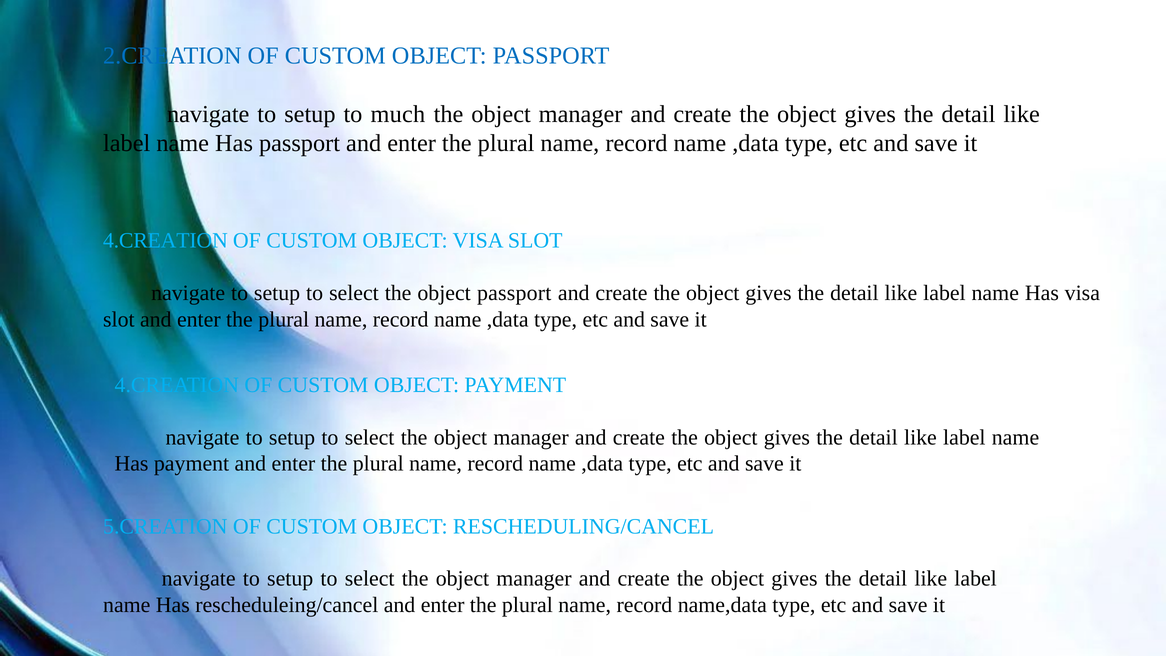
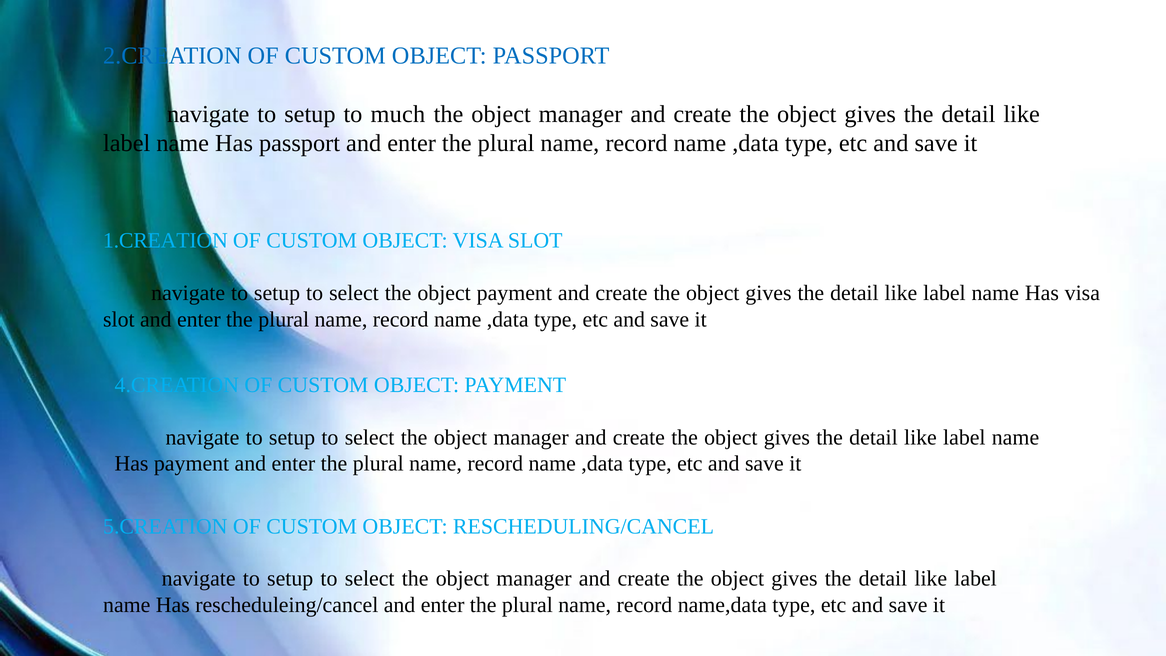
4.CREATION: 4.CREATION -> 1.CREATION (165, 241)
the object passport: passport -> payment (514, 293)
